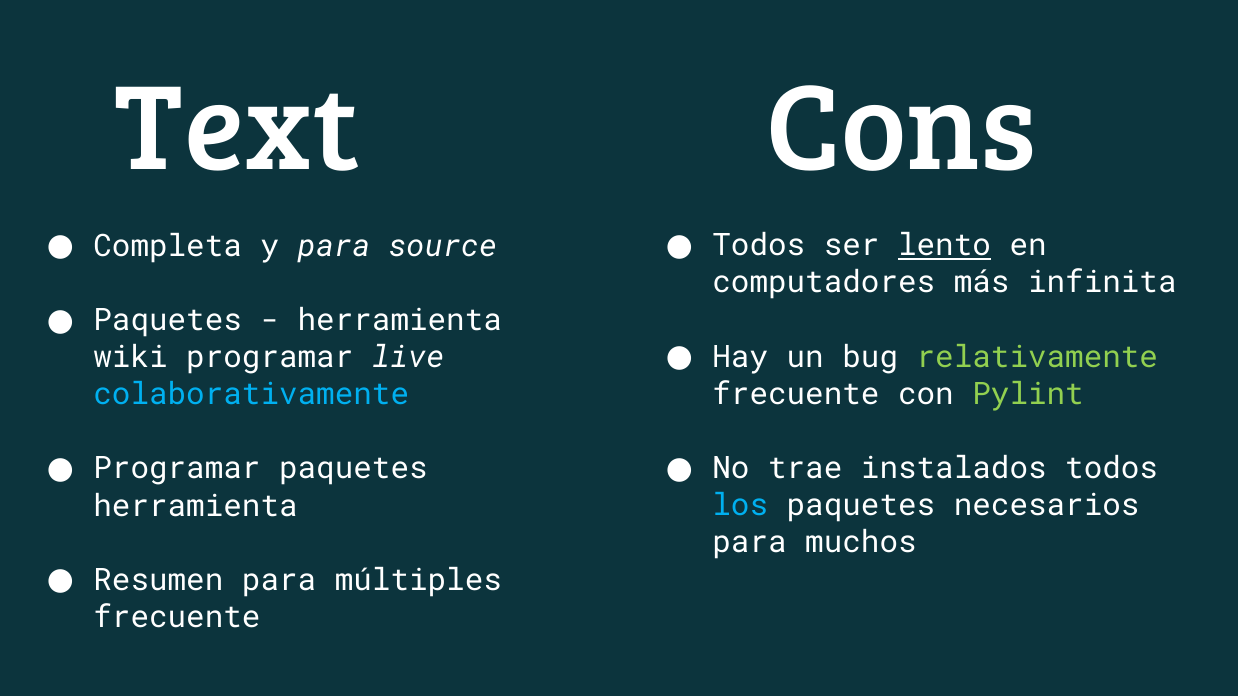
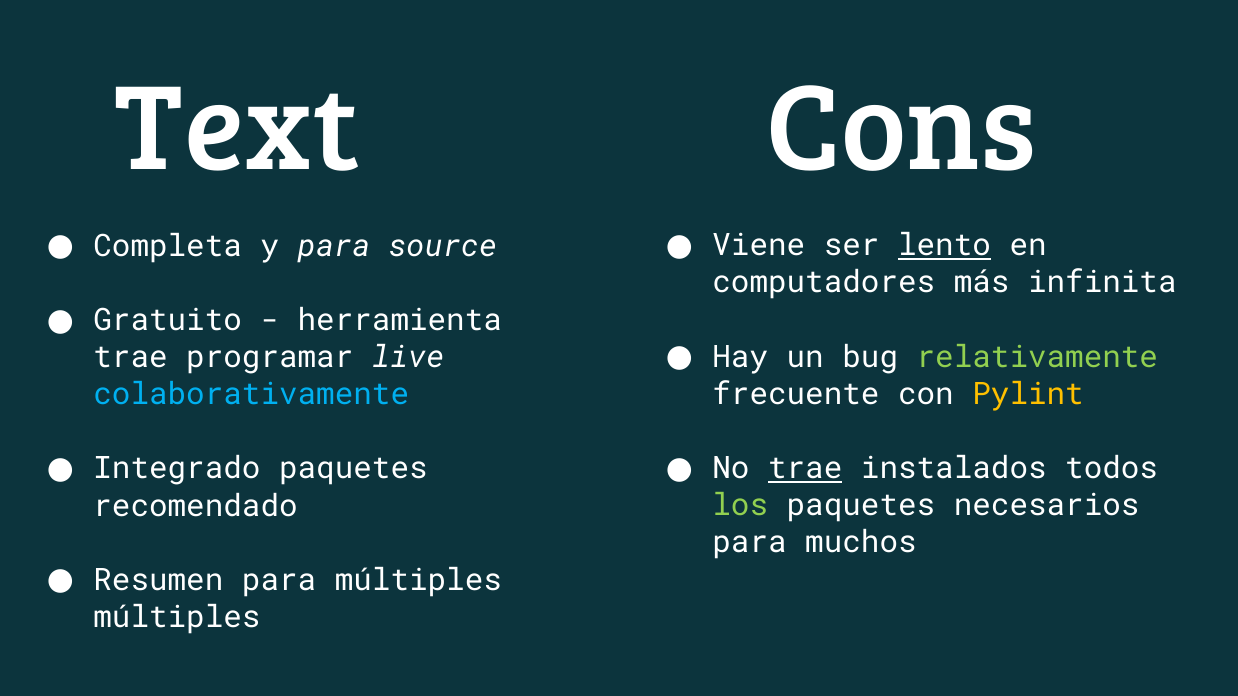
Todos: Todos -> Viene (759, 246)
Paquetes: Paquetes -> Gratuito (168, 320)
wiki: wiki -> trae (131, 358)
Pylint colour: light green -> yellow (1028, 394)
trae underline: none -> present (805, 469)
Programar: Programar -> Integrado (177, 469)
los colour: light blue -> light green (740, 506)
herramienta: herramienta -> recomendado (196, 506)
frecuente: frecuente -> múltiples (177, 618)
